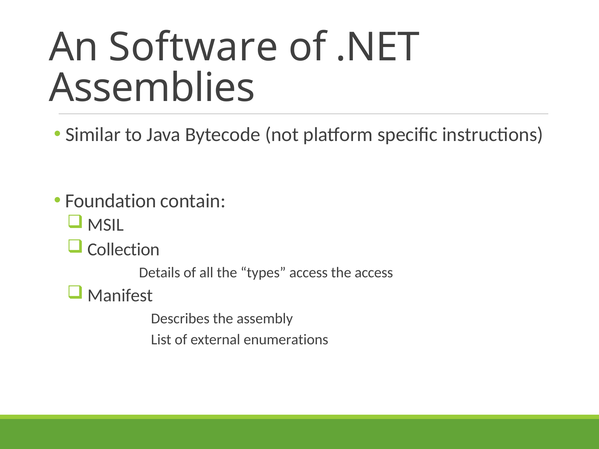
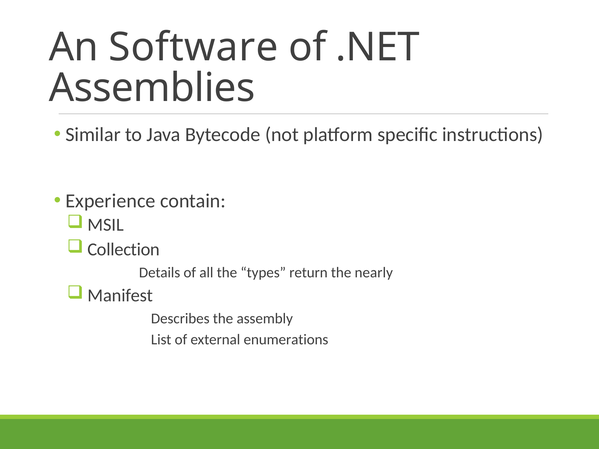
Foundation: Foundation -> Experience (110, 201)
types access: access -> return (308, 273)
the access: access -> nearly (374, 273)
